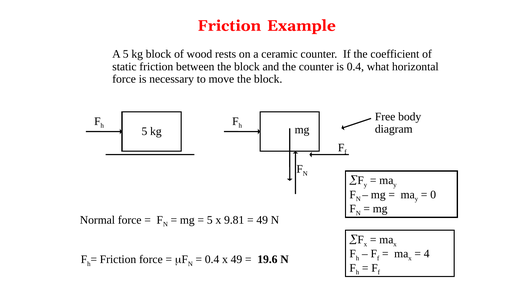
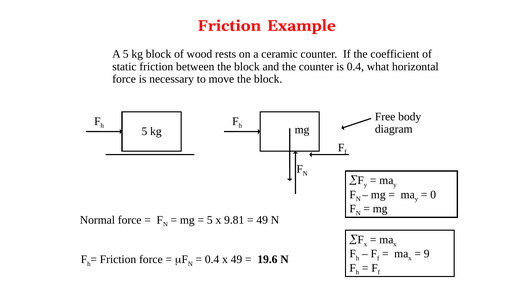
4: 4 -> 9 (427, 254)
